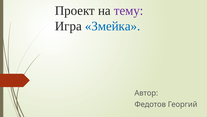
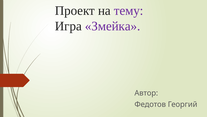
Змейка colour: blue -> purple (113, 26)
